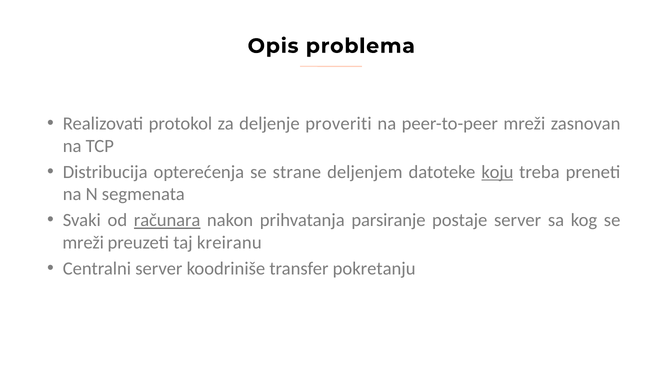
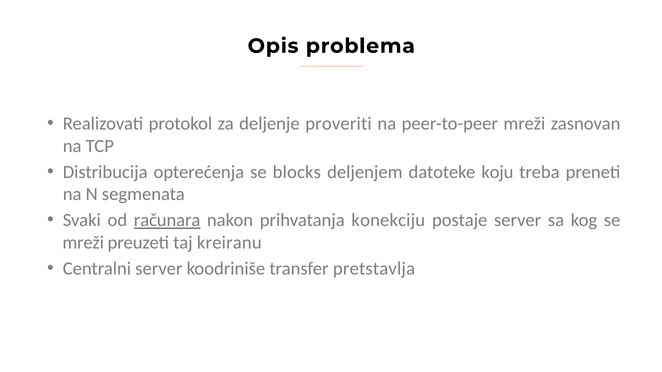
strane: strane -> blocks (297, 172)
koju underline: present -> none (497, 172)
parsiranje: parsiranje -> konekciju (388, 221)
pokretanju: pokretanju -> pretstavlja (374, 269)
